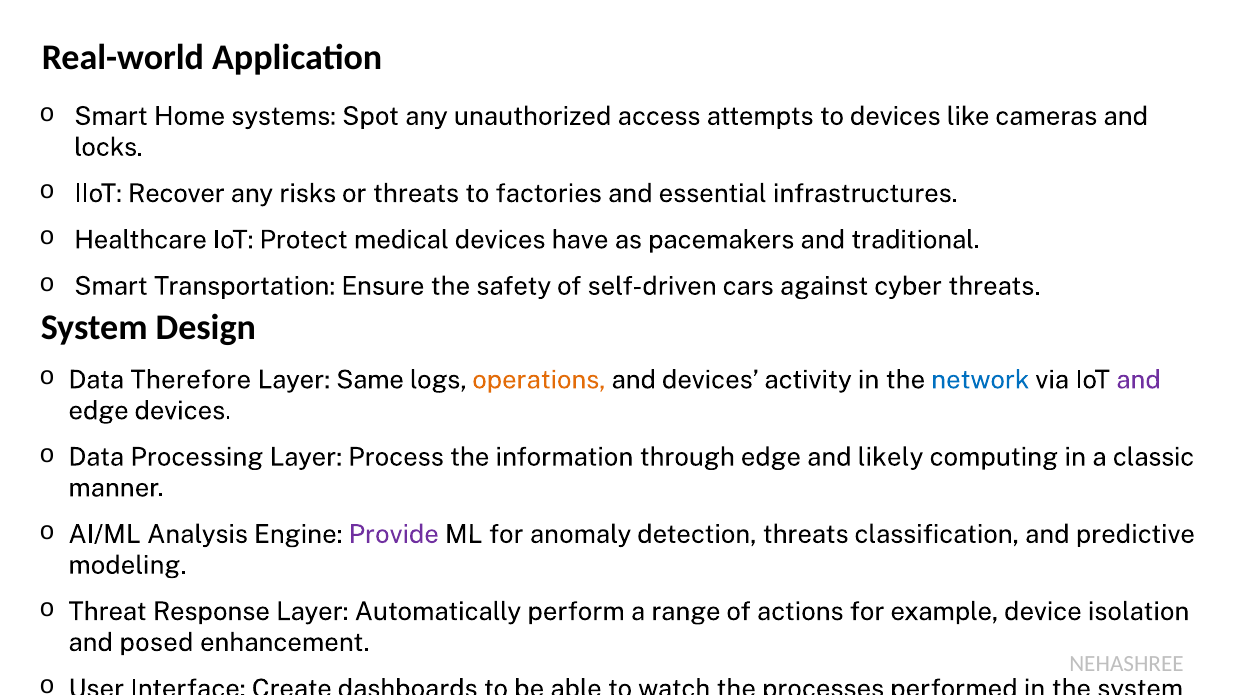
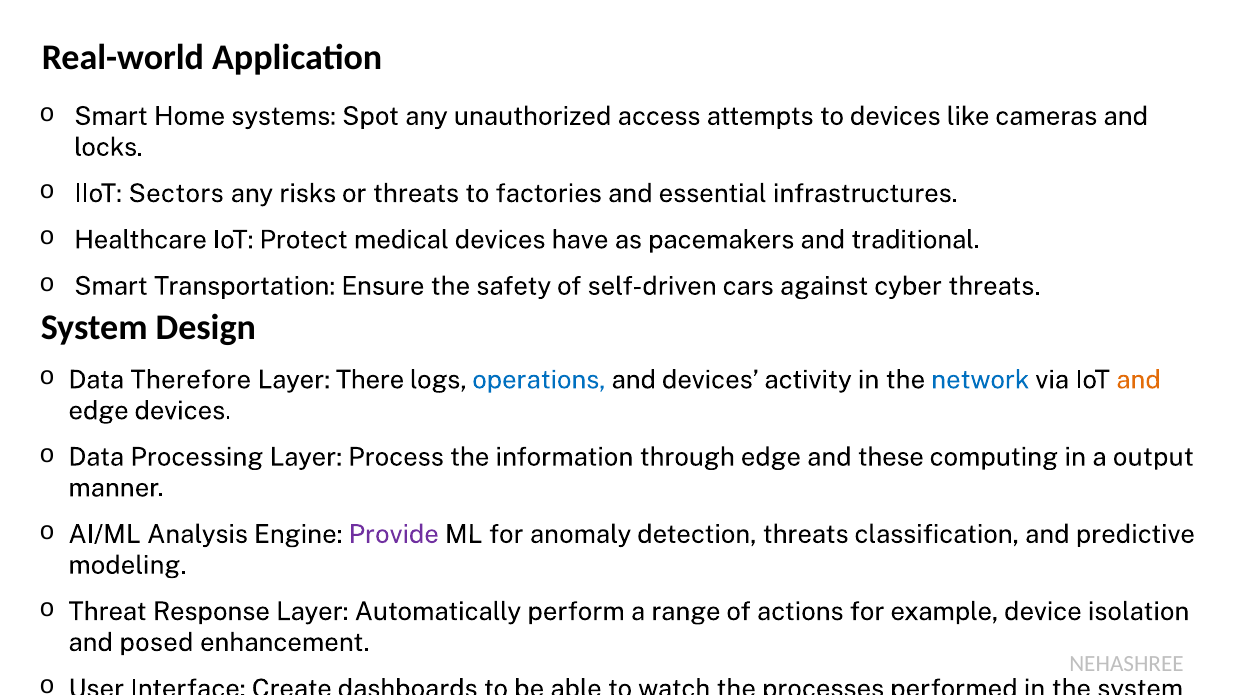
Recover: Recover -> Sectors (176, 194)
Same: Same -> There (370, 380)
operations colour: orange -> blue (539, 380)
and colour: purple -> orange (1139, 380)
likely: likely -> these (891, 457)
classic: classic -> output (1153, 457)
